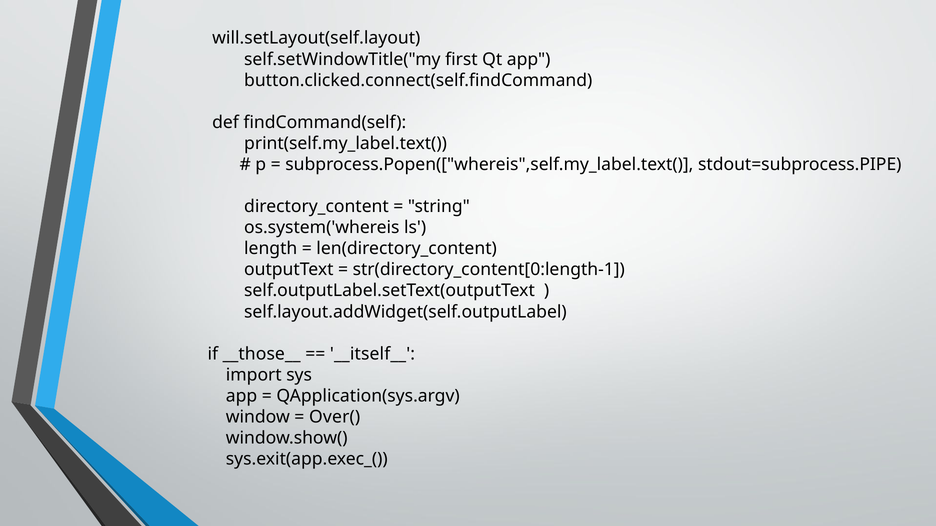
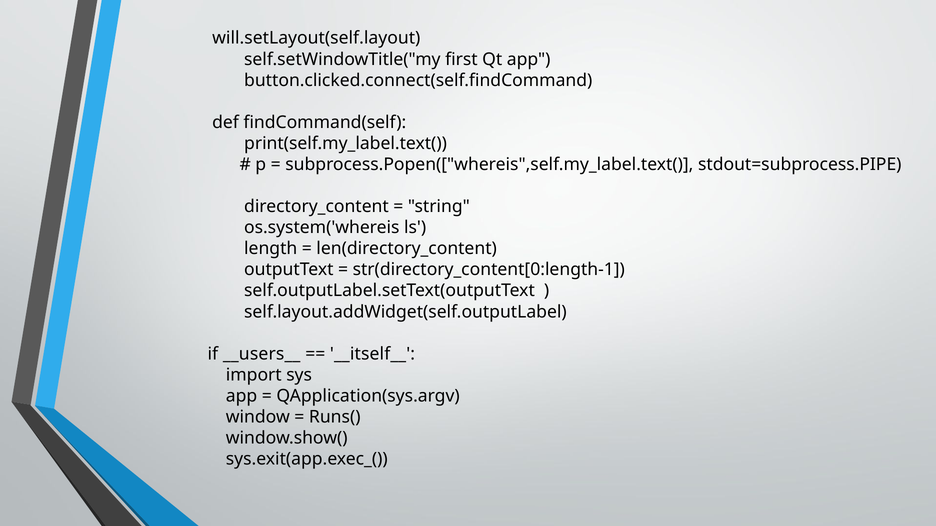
__those__: __those__ -> __users__ (262, 354)
Over(: Over( -> Runs( (335, 417)
